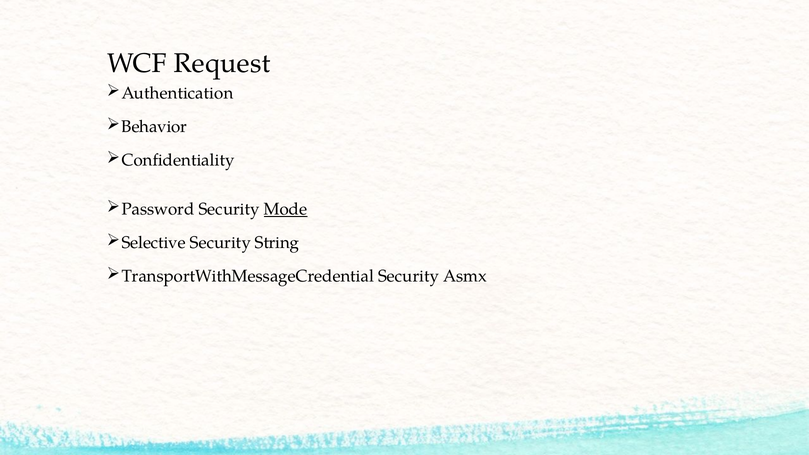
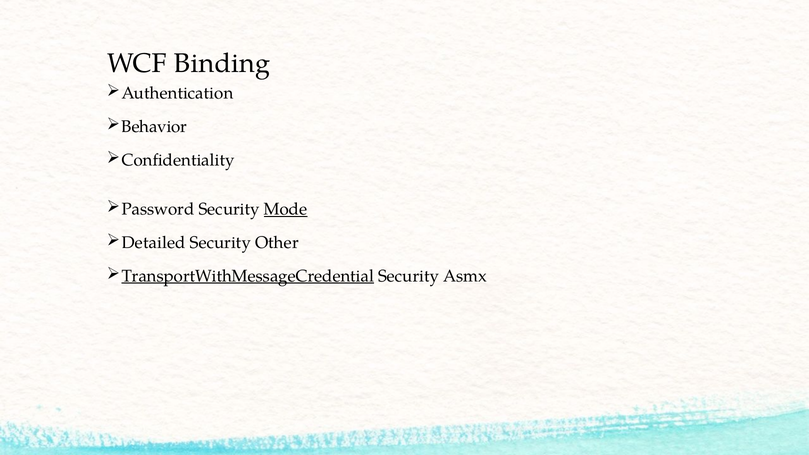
Request: Request -> Binding (222, 63)
Selective: Selective -> Detailed (154, 243)
String: String -> Other (277, 243)
TransportWithMessageCredential underline: none -> present (248, 276)
